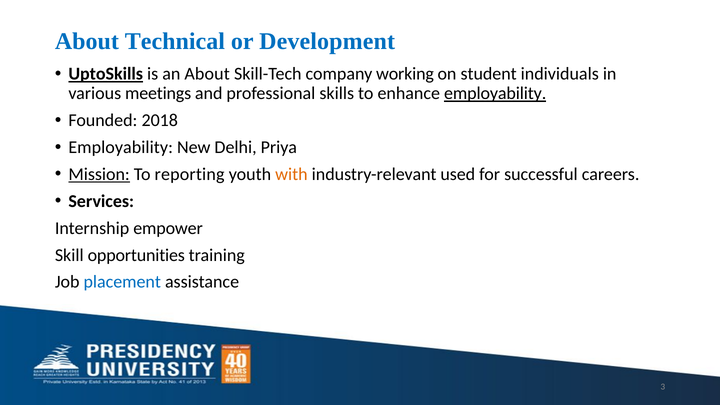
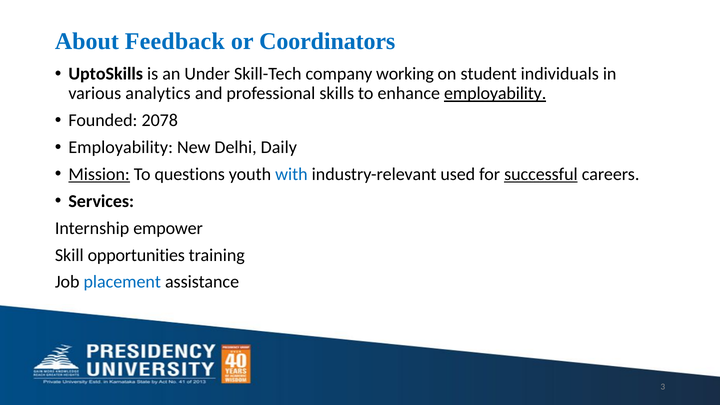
Technical: Technical -> Feedback (175, 41)
Development: Development -> Coordinators (327, 41)
UptoSkills underline: present -> none (106, 74)
an About: About -> Under (207, 74)
meetings: meetings -> analytics (158, 93)
2018: 2018 -> 2078 (160, 120)
Priya: Priya -> Daily (279, 147)
reporting: reporting -> questions (190, 174)
with colour: orange -> blue (291, 174)
successful underline: none -> present (541, 174)
